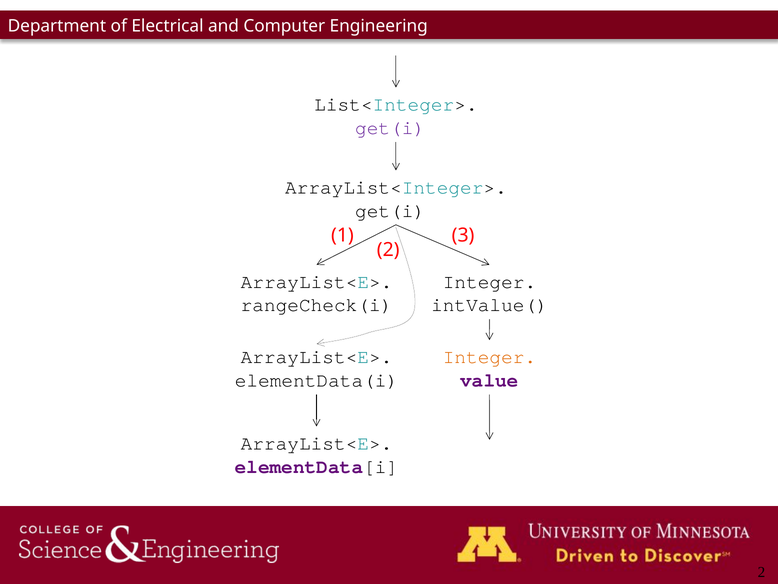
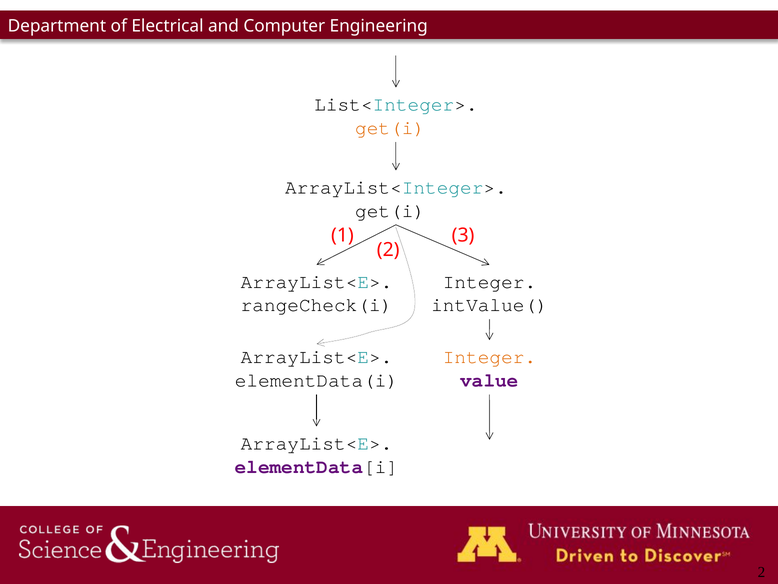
get(i colour: purple -> orange (390, 128)
